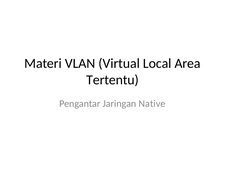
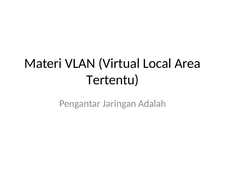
Native: Native -> Adalah (152, 103)
